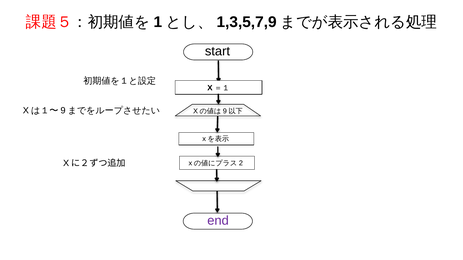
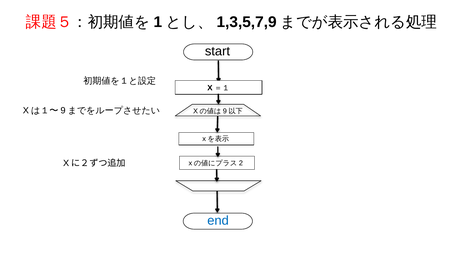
end colour: purple -> blue (218, 221)
